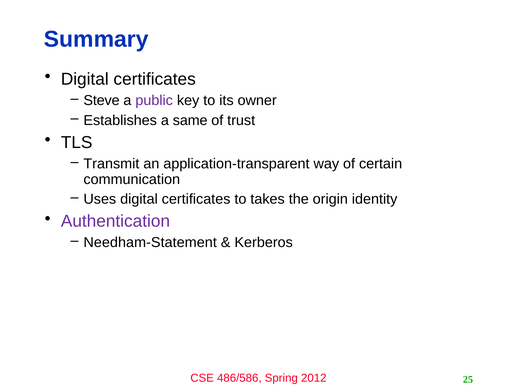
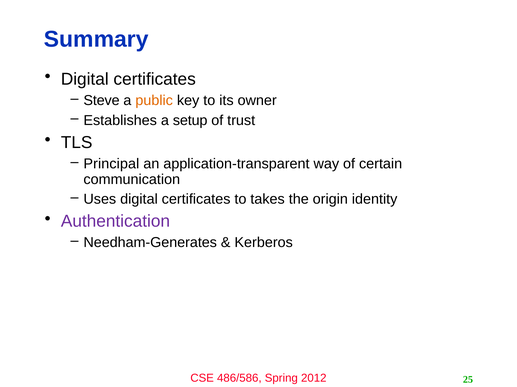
public colour: purple -> orange (154, 101)
same: same -> setup (190, 121)
Transmit: Transmit -> Principal (111, 164)
Needham-Statement: Needham-Statement -> Needham-Generates (150, 243)
